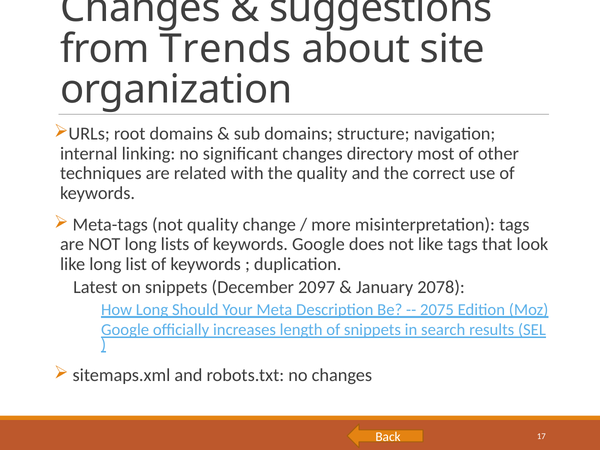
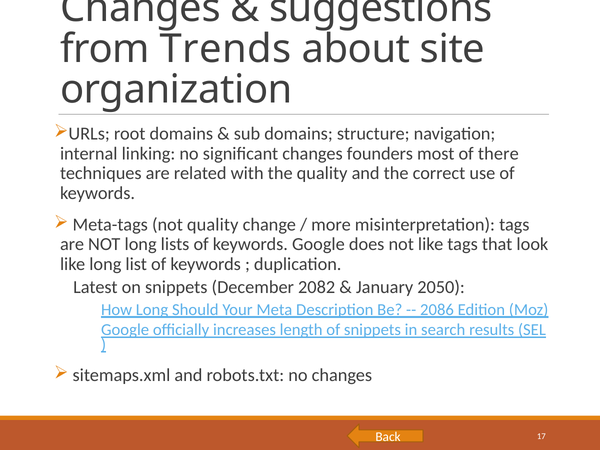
directory: directory -> founders (380, 154)
other: other -> there (498, 154)
2097: 2097 -> 2082 (317, 287)
2078: 2078 -> 2050 (441, 287)
2075: 2075 -> 2086 (437, 310)
